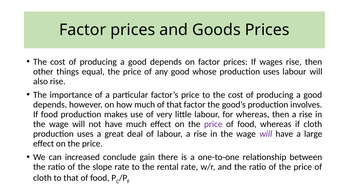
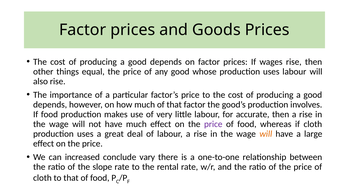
for whereas: whereas -> accurate (253, 115)
will colour: purple -> orange (266, 134)
gain: gain -> vary (147, 157)
